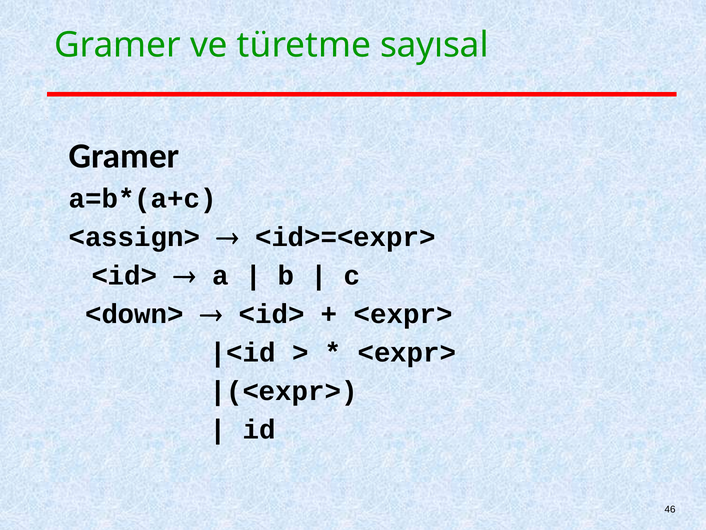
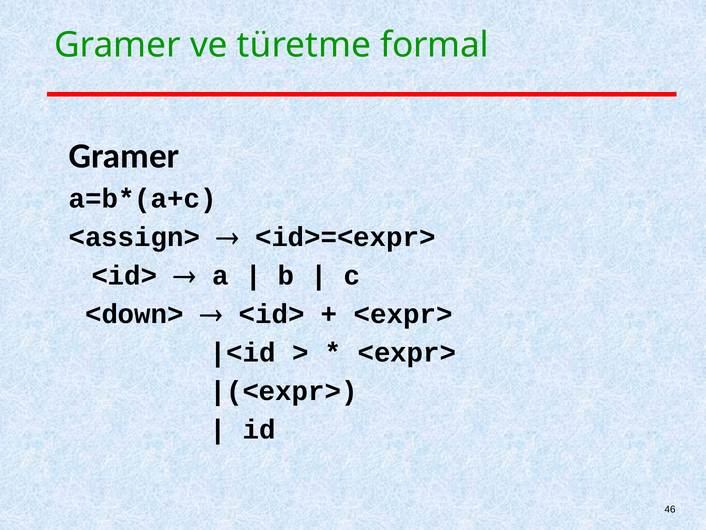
sayısal: sayısal -> formal (434, 45)
